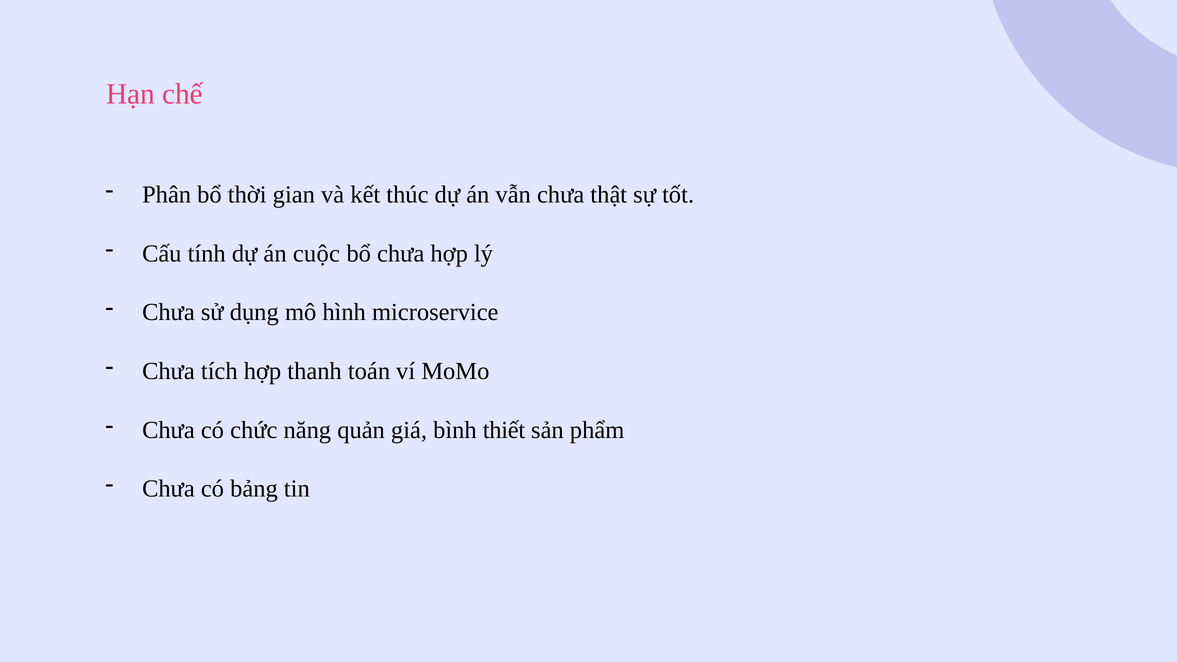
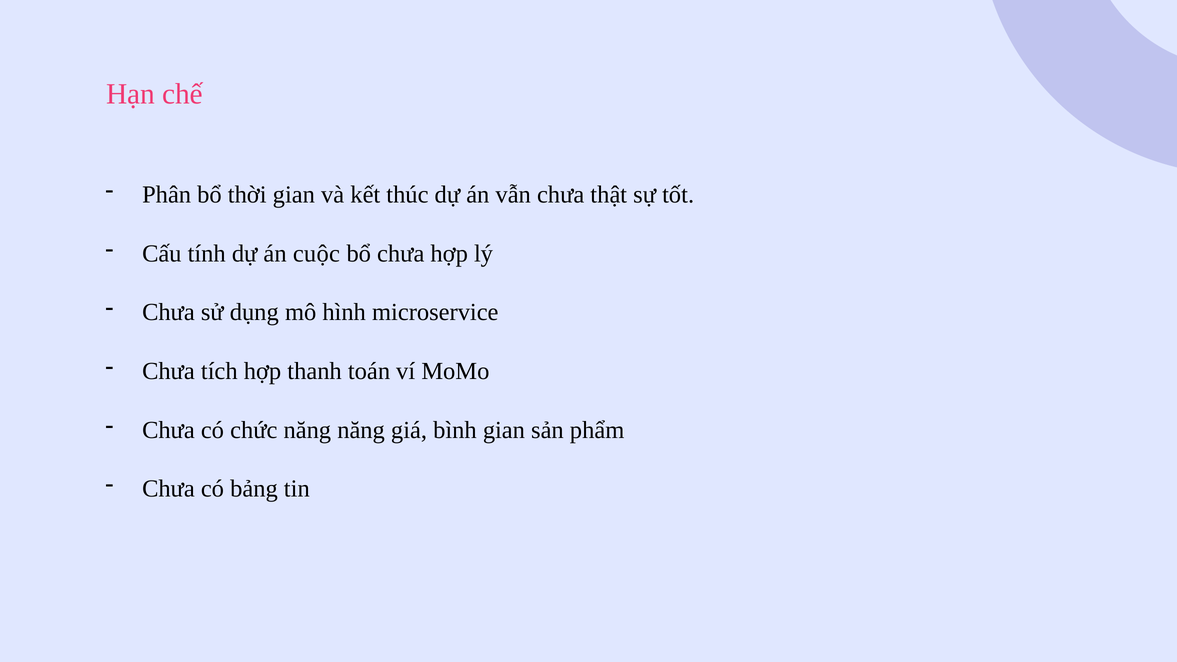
năng quản: quản -> năng (361, 430)
bình thiết: thiết -> gian (504, 430)
